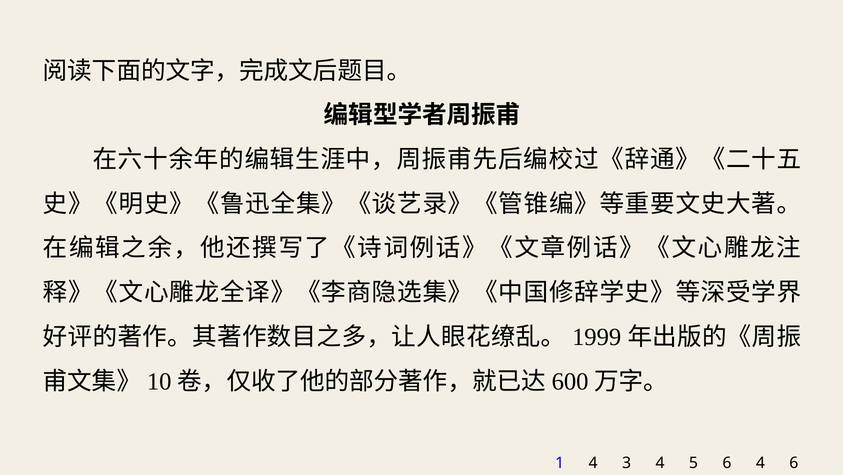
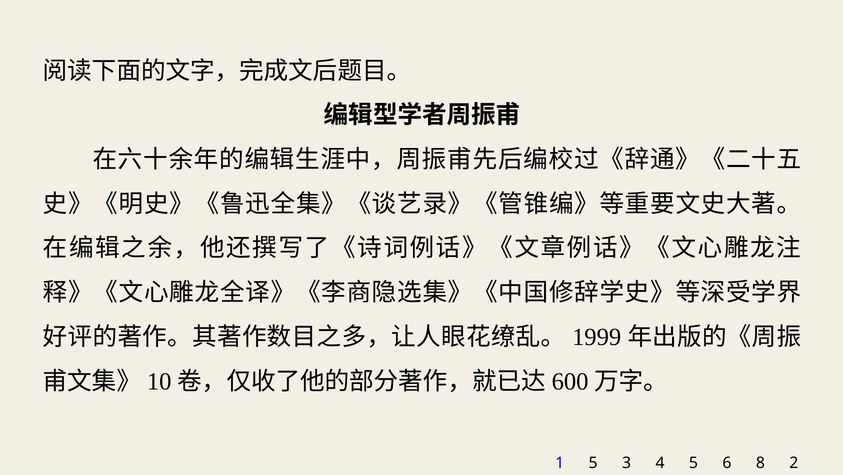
1 4: 4 -> 5 (593, 462)
3 4: 4 -> 8 (760, 462)
4 6: 6 -> 2 (794, 462)
